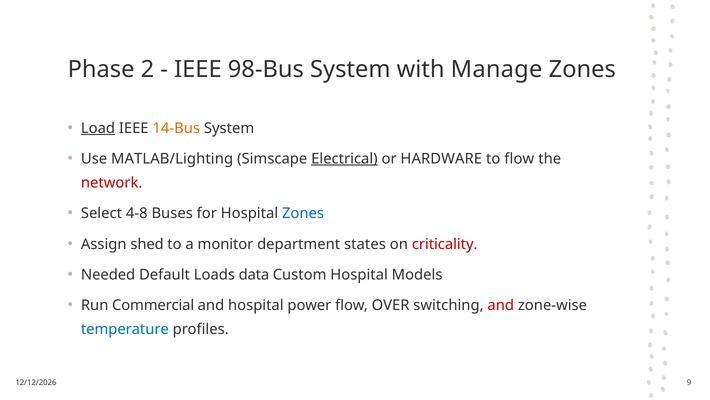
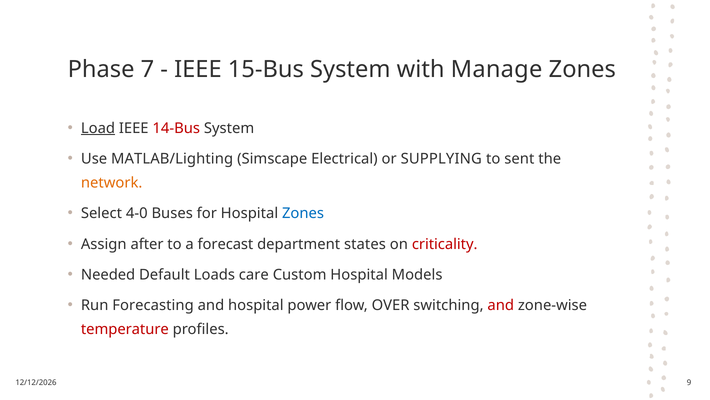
2: 2 -> 7 (147, 70)
98-Bus: 98-Bus -> 15-Bus (266, 70)
14-Bus colour: orange -> red (176, 128)
Electrical underline: present -> none (344, 159)
HARDWARE: HARDWARE -> SUPPLYING (441, 159)
to flow: flow -> sent (519, 159)
network colour: red -> orange (112, 183)
4-8: 4-8 -> 4-0 (137, 213)
shed: shed -> after (147, 244)
monitor: monitor -> forecast (225, 244)
data: data -> care (254, 274)
Commercial: Commercial -> Forecasting (153, 305)
temperature colour: blue -> red (125, 329)
